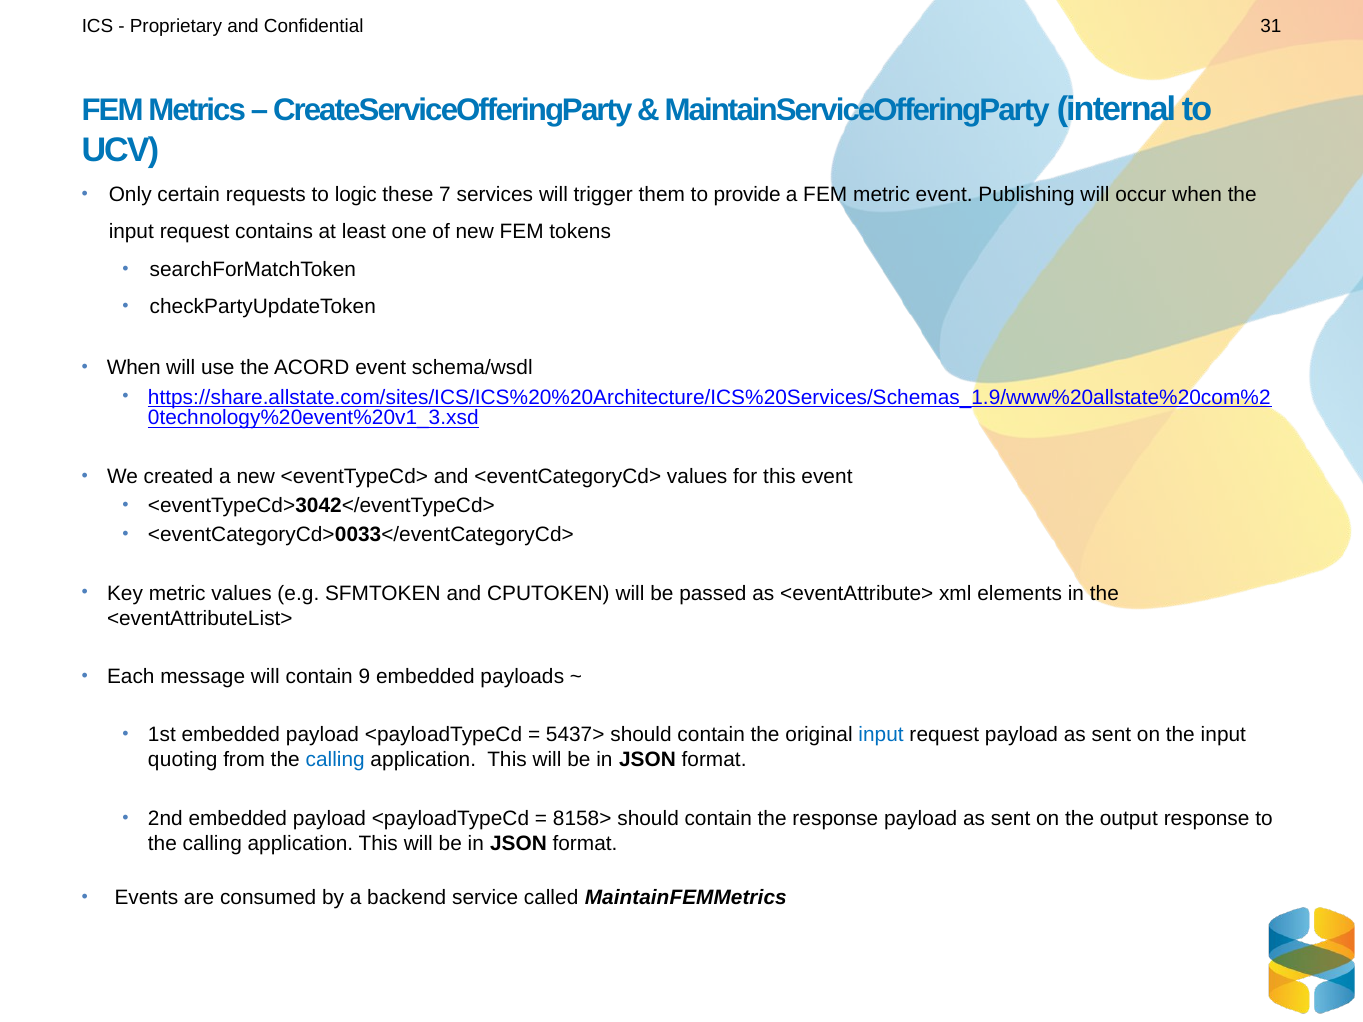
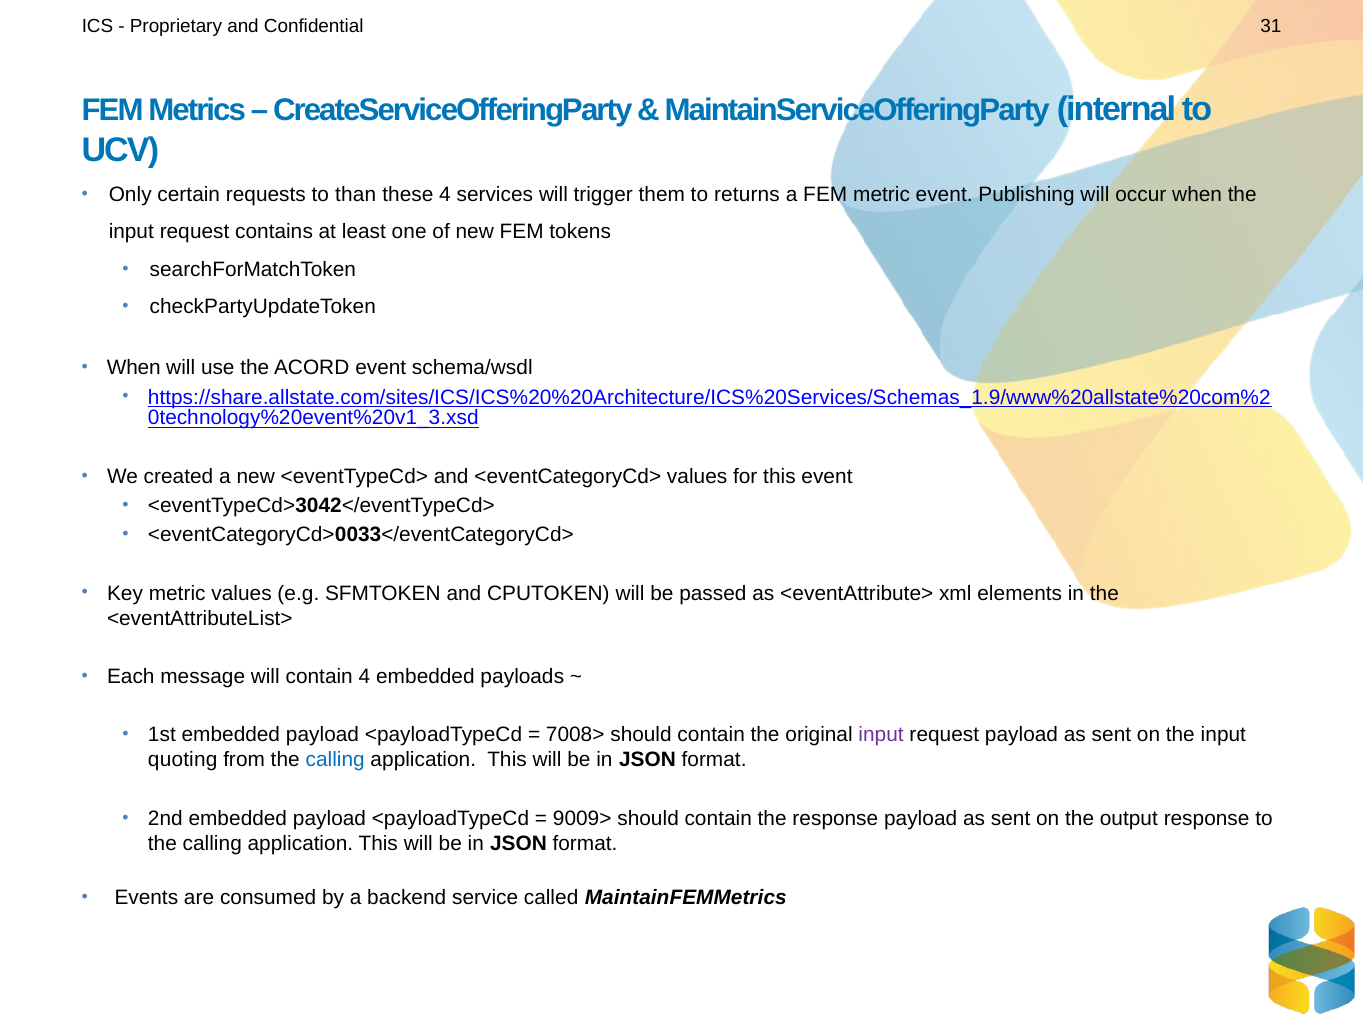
logic: logic -> than (356, 195)
these 7: 7 -> 4 (445, 195)
provide: provide -> returns (747, 195)
contain 9: 9 -> 4 (364, 677)
5437>: 5437> -> 7008> (575, 735)
input colour: blue -> purple (881, 735)
8158>: 8158> -> 9009> (582, 818)
